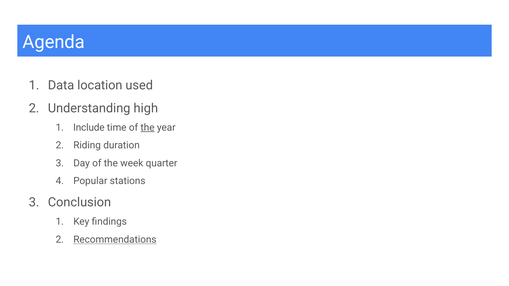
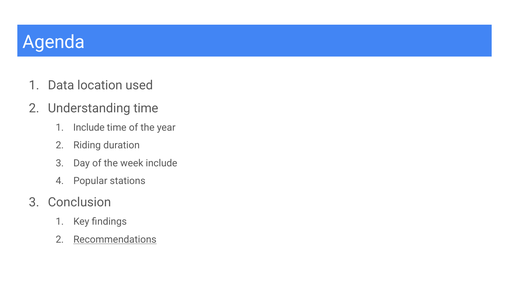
Understanding high: high -> time (146, 108)
the underline: present -> none (148, 128)
week quarter: quarter -> include (162, 163)
